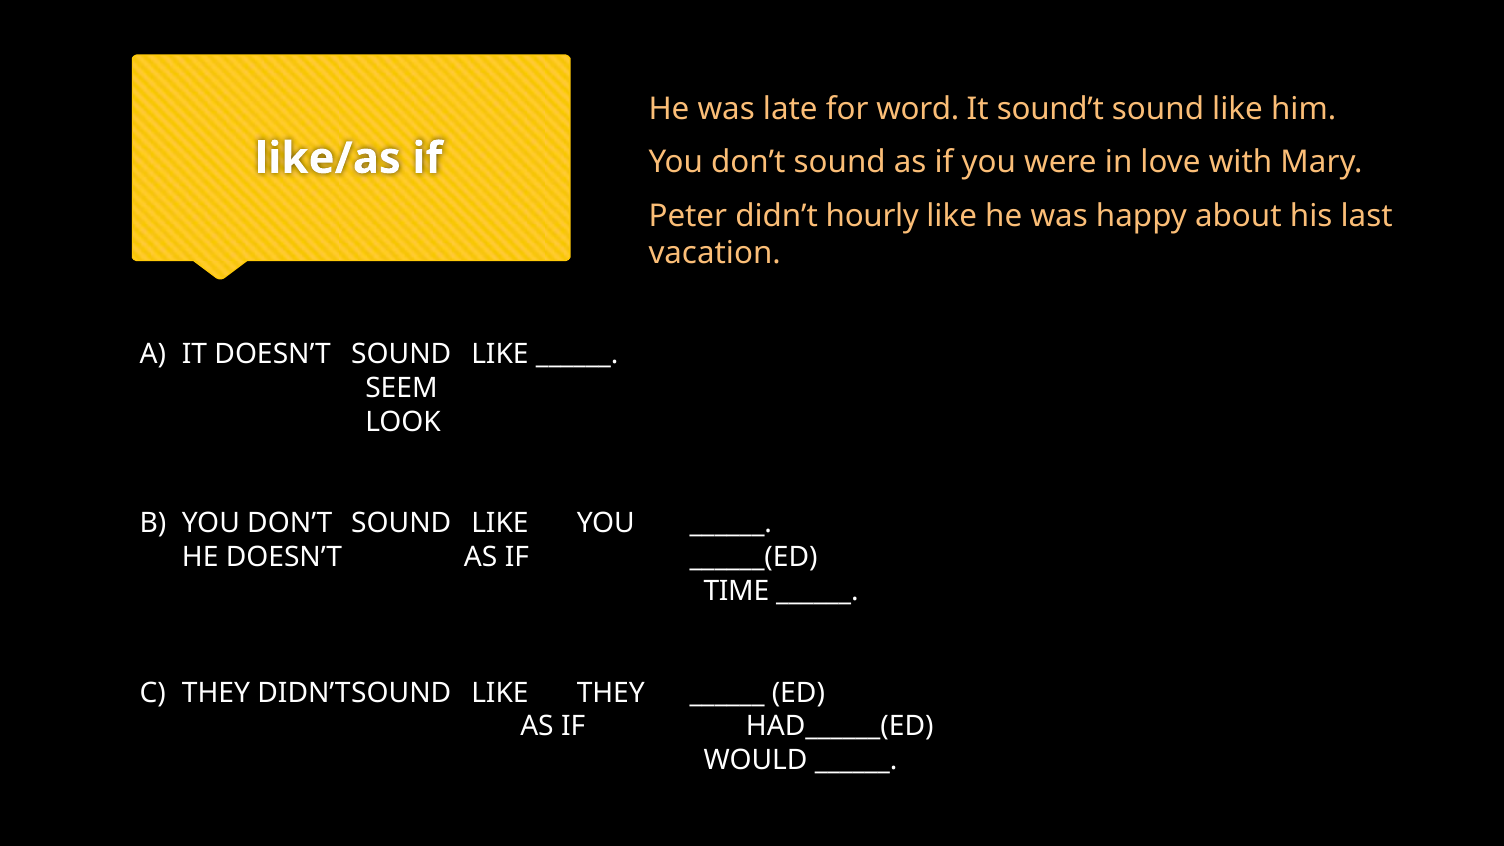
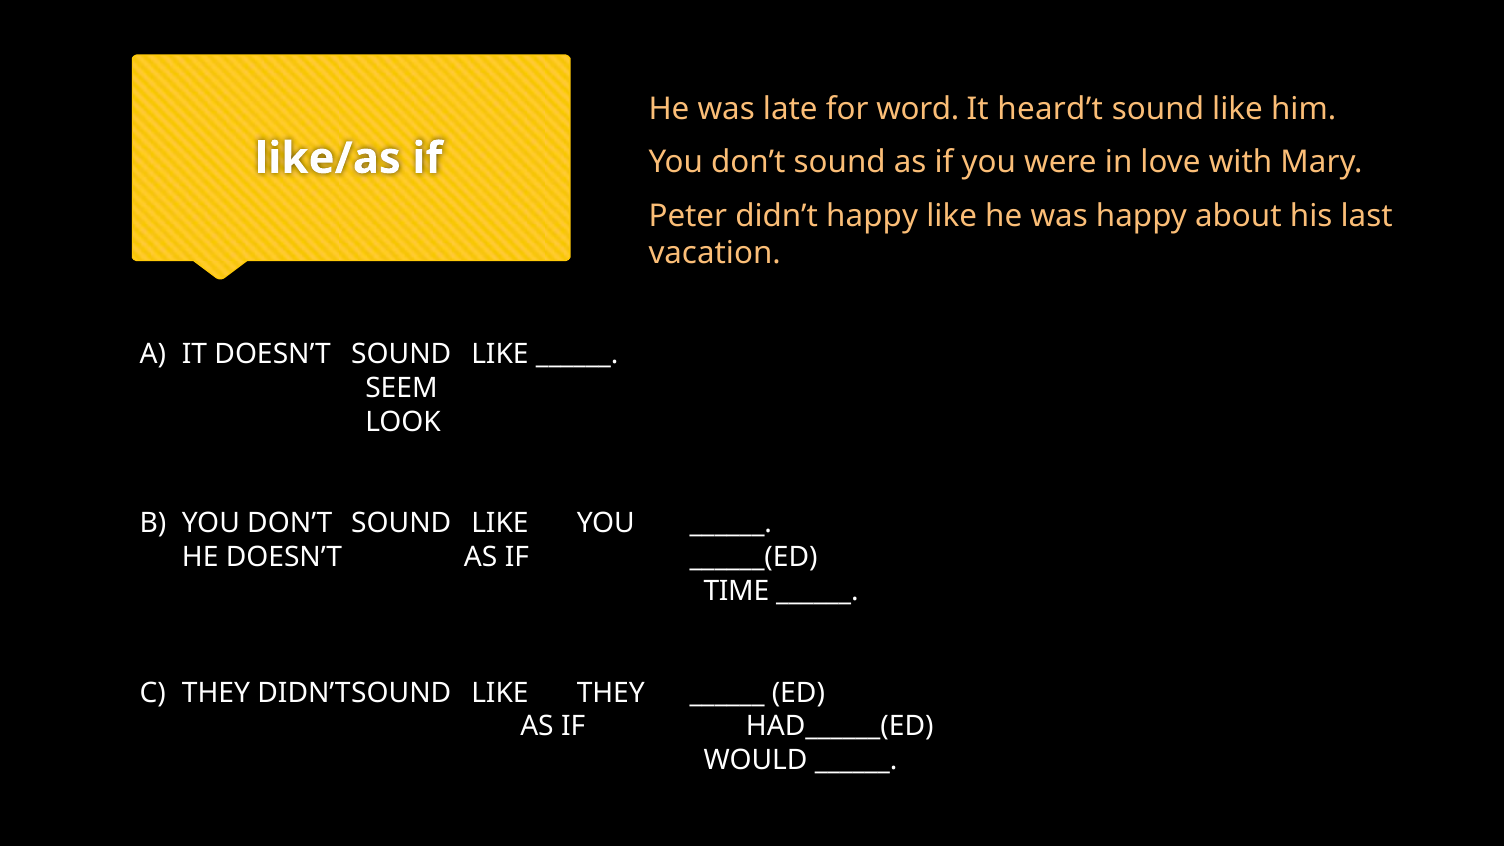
sound’t: sound’t -> heard’t (1050, 109)
didn’t hourly: hourly -> happy (872, 216)
